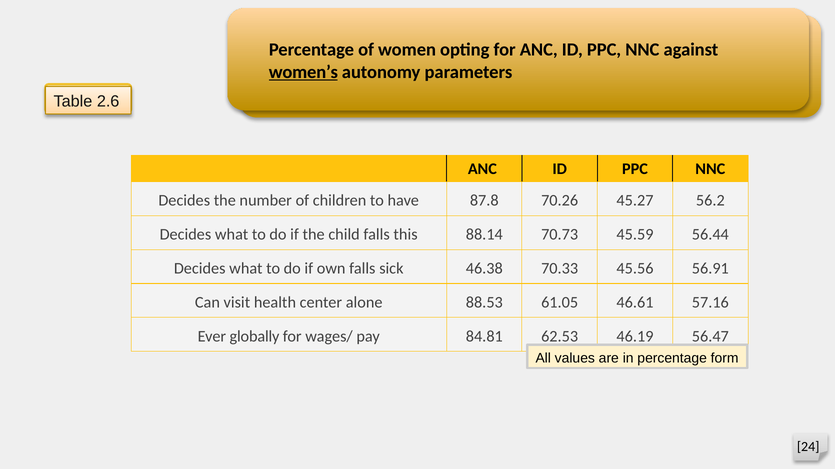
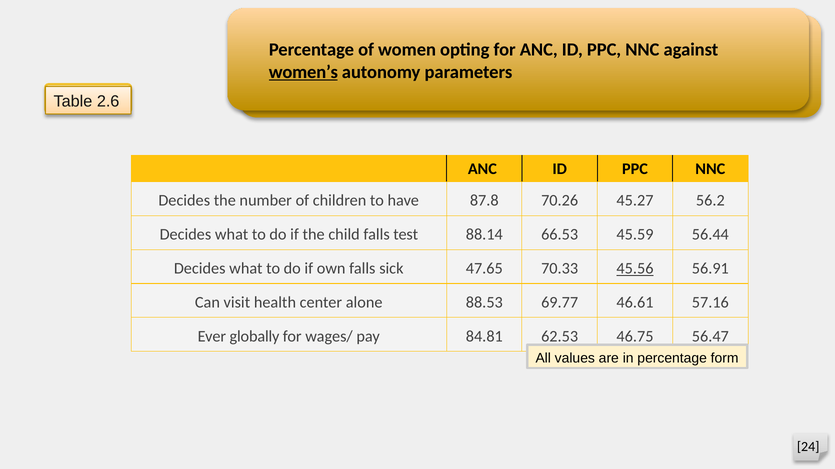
this: this -> test (406, 235)
70.73: 70.73 -> 66.53 (560, 235)
46.38: 46.38 -> 47.65 (484, 269)
45.56 underline: none -> present (635, 269)
61.05: 61.05 -> 69.77 (560, 303)
46.19: 46.19 -> 46.75 (635, 337)
